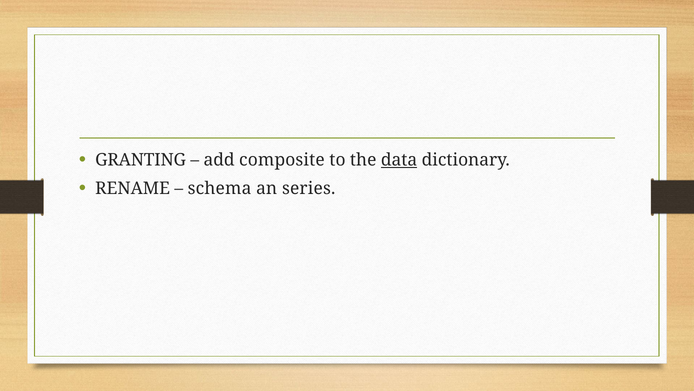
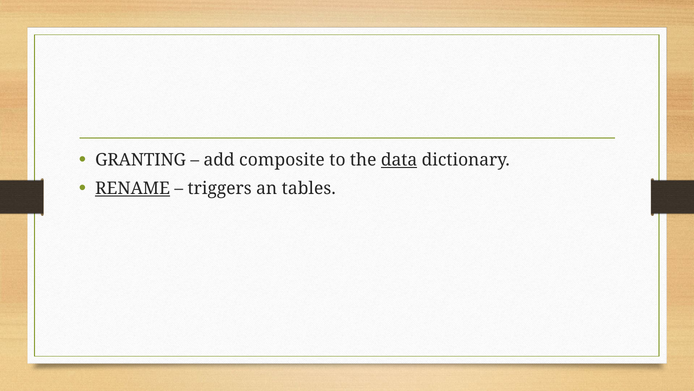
RENAME underline: none -> present (133, 188)
schema: schema -> triggers (220, 188)
series: series -> tables (309, 188)
